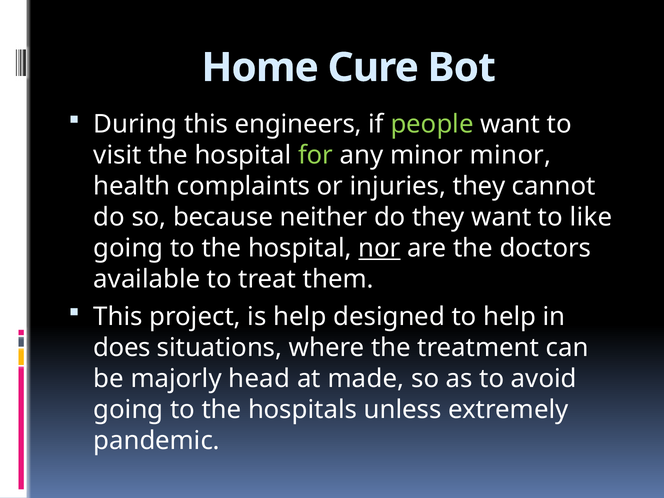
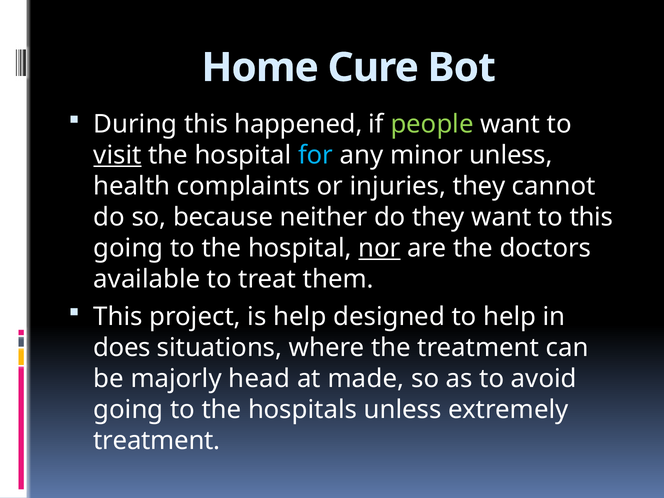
engineers: engineers -> happened (298, 124)
visit underline: none -> present (118, 155)
for colour: light green -> light blue (316, 155)
minor minor: minor -> unless (511, 155)
to like: like -> this (591, 217)
pandemic: pandemic -> treatment (157, 441)
